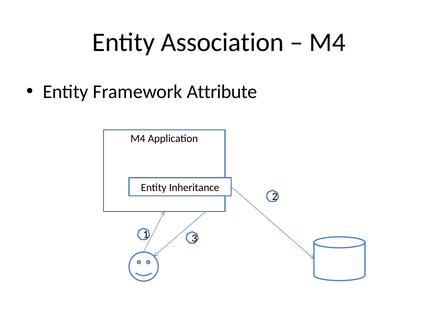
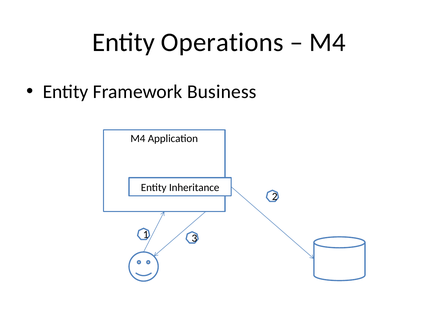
Association: Association -> Operations (222, 42)
Attribute: Attribute -> Business (222, 92)
